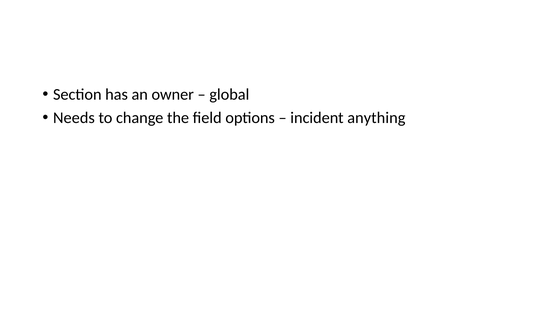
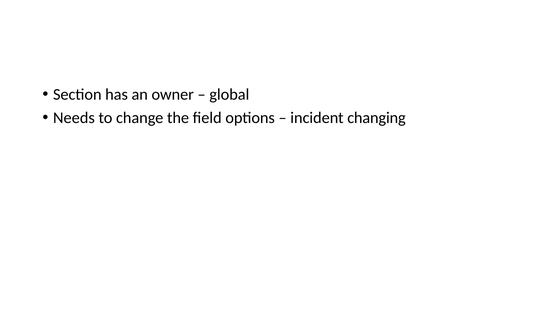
anything: anything -> changing (376, 118)
